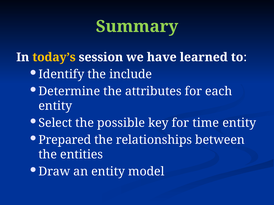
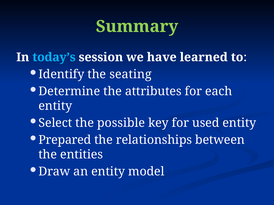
today’s colour: yellow -> light blue (54, 57)
include: include -> seating (131, 74)
time: time -> used (206, 123)
